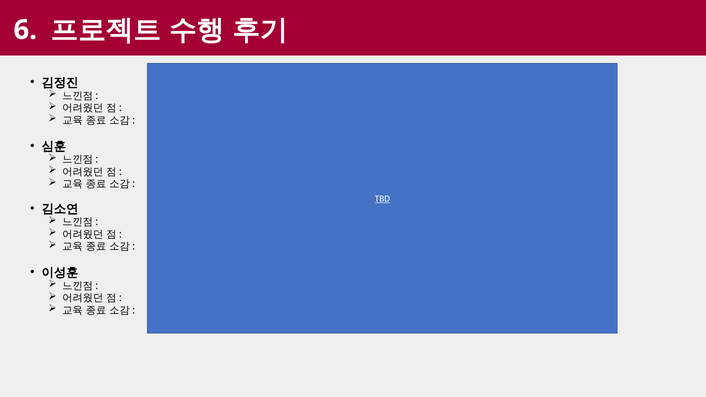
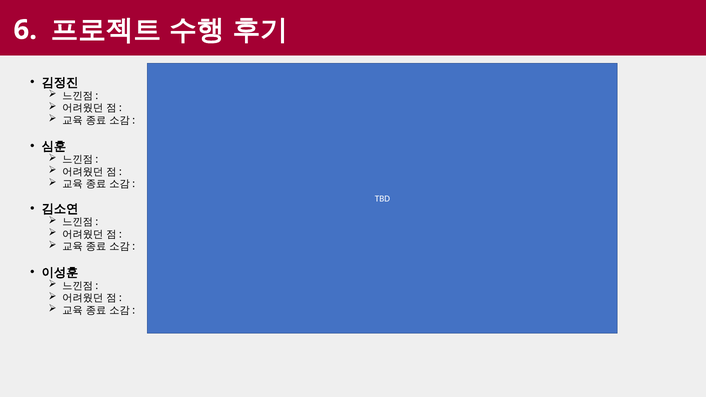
TBD underline: present -> none (382, 199)
